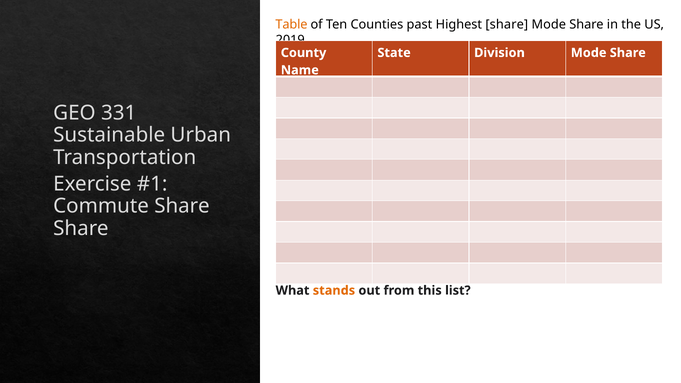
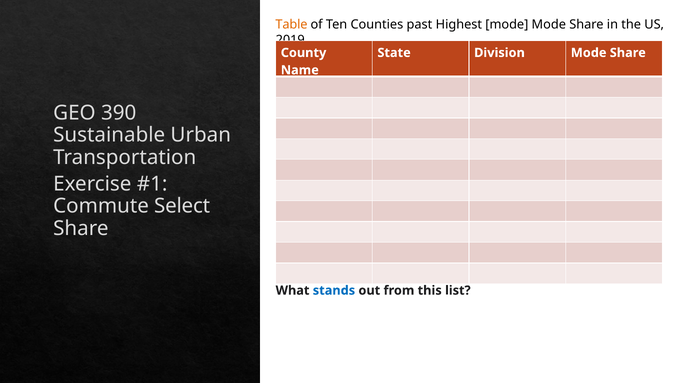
Highest share: share -> mode (507, 25)
331: 331 -> 390 (119, 113)
Commute Share: Share -> Select (182, 206)
stands colour: orange -> blue (334, 291)
